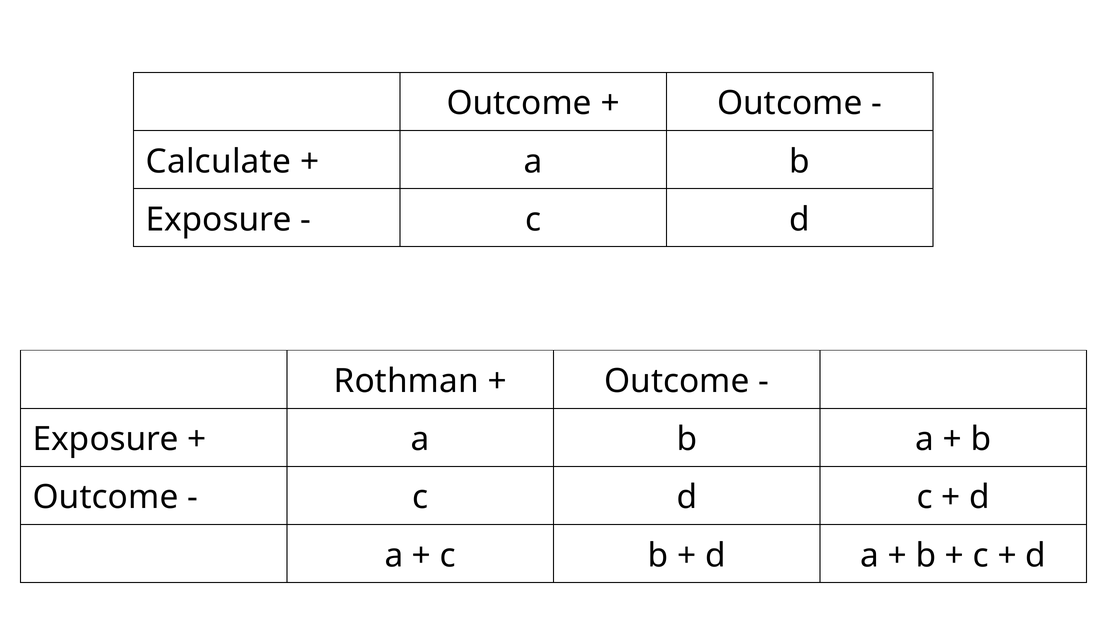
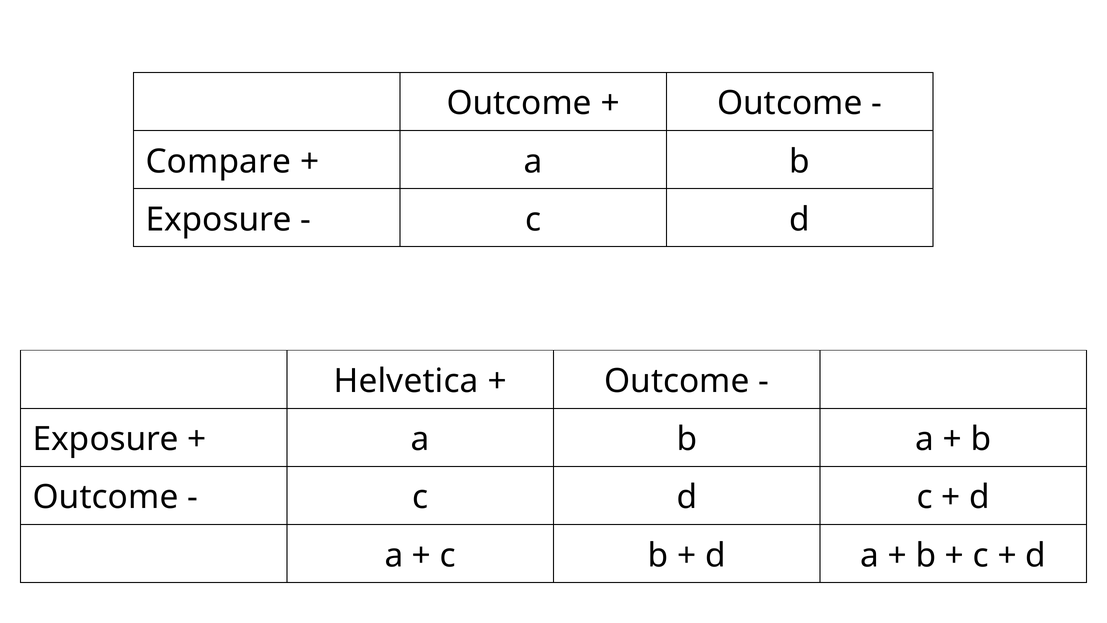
Calculate: Calculate -> Compare (218, 161)
Rothman: Rothman -> Helvetica (406, 381)
